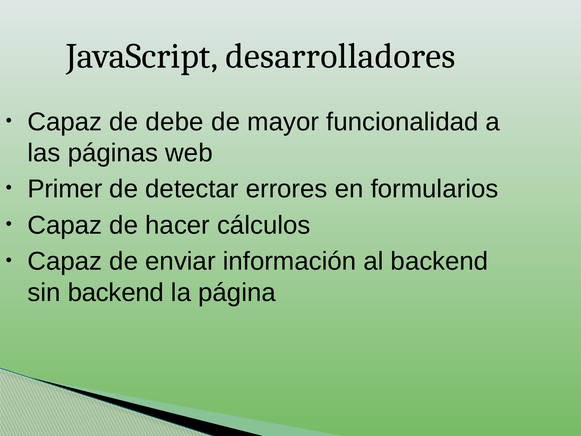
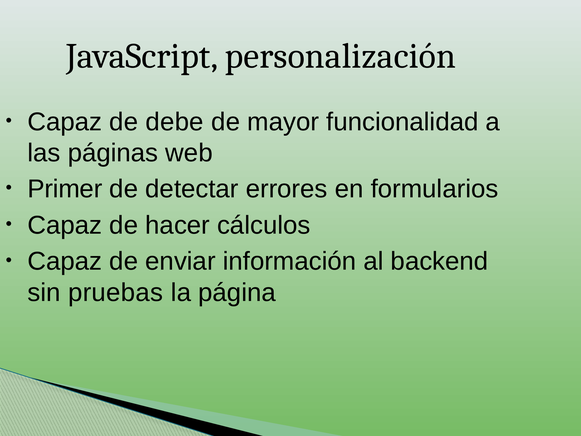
desarrolladores: desarrolladores -> personalización (340, 56)
sin backend: backend -> pruebas (116, 292)
